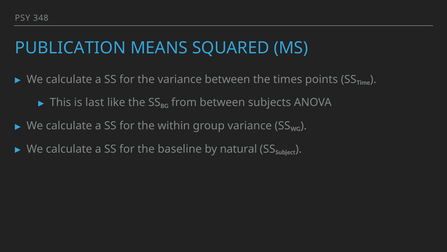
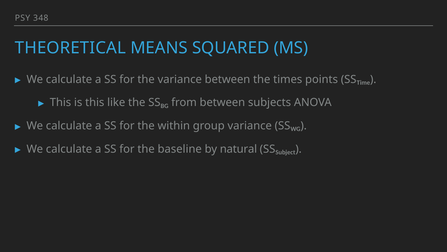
PUBLICATION: PUBLICATION -> THEORETICAL (70, 48)
is last: last -> this (95, 102)
